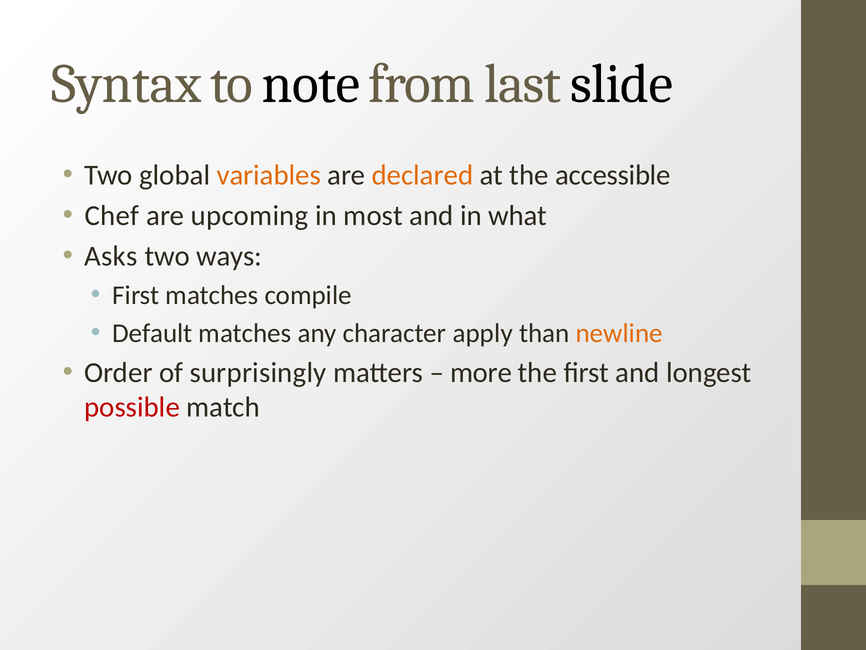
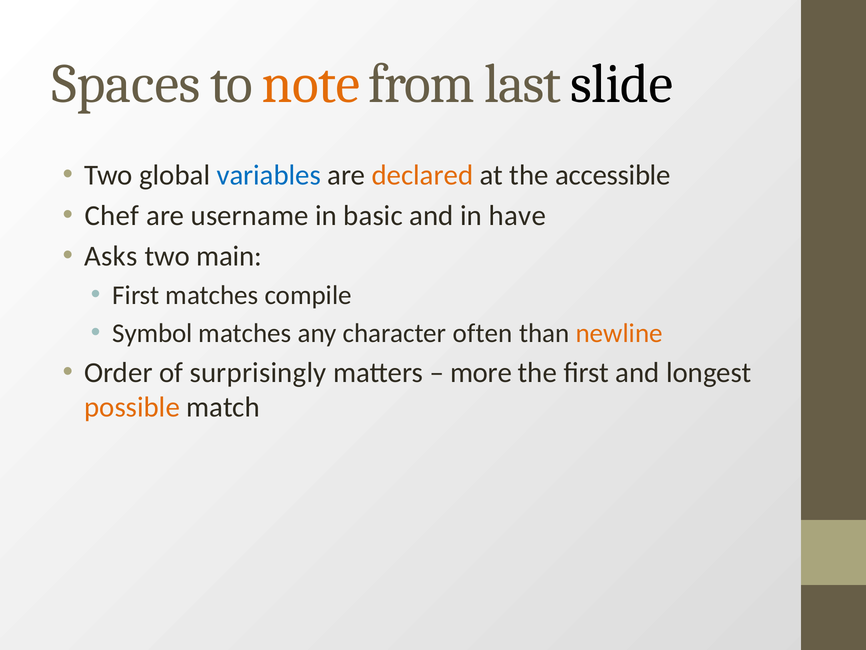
Syntax: Syntax -> Spaces (126, 84)
note colour: black -> orange (311, 84)
variables colour: orange -> blue (269, 175)
upcoming: upcoming -> username (250, 216)
most: most -> basic (373, 216)
what: what -> have (517, 216)
ways: ways -> main (229, 256)
Default: Default -> Symbol (152, 333)
apply: apply -> often (483, 333)
possible colour: red -> orange (132, 407)
